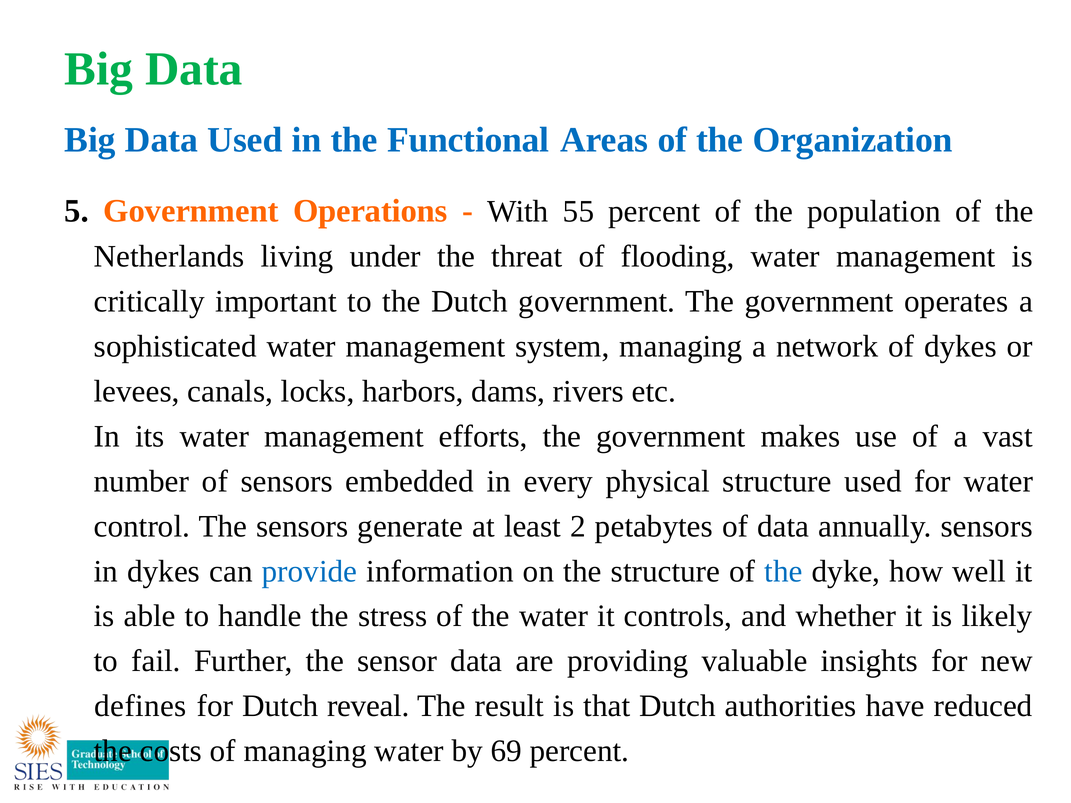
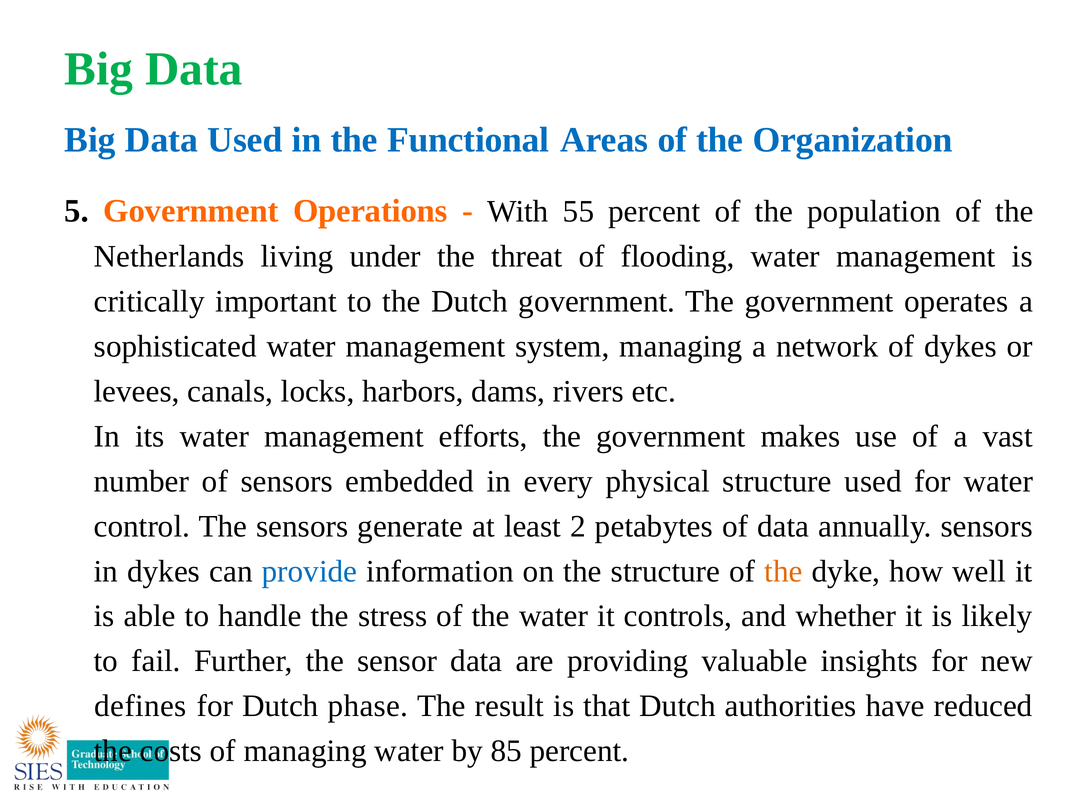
the colour: blue -> orange (783, 571)
reveal: reveal -> phase (368, 706)
69: 69 -> 85 (506, 751)
